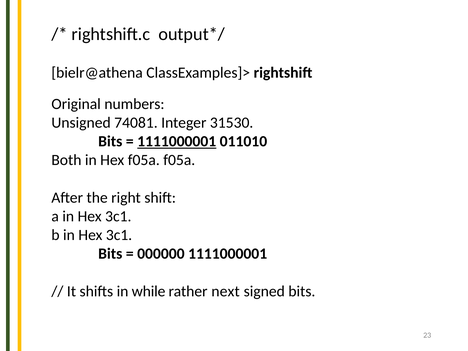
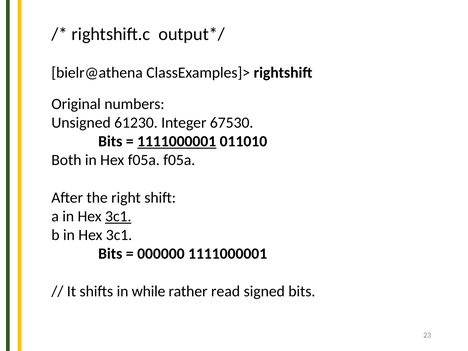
74081: 74081 -> 61230 (136, 123)
31530: 31530 -> 67530 (232, 123)
3c1 underline: none -> present (118, 216)
next: next -> read (226, 291)
